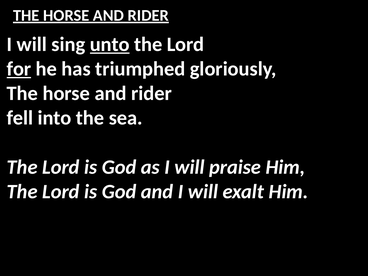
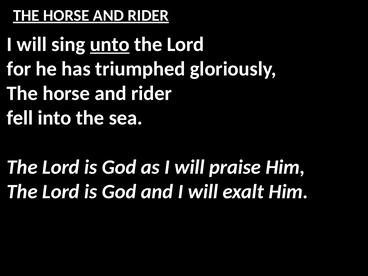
for underline: present -> none (19, 69)
